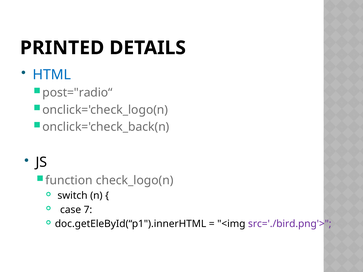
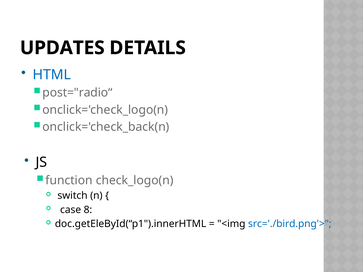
PRINTED: PRINTED -> UPDATES (62, 48)
7: 7 -> 8 (88, 210)
src='./bird.png'> colour: purple -> blue (290, 224)
